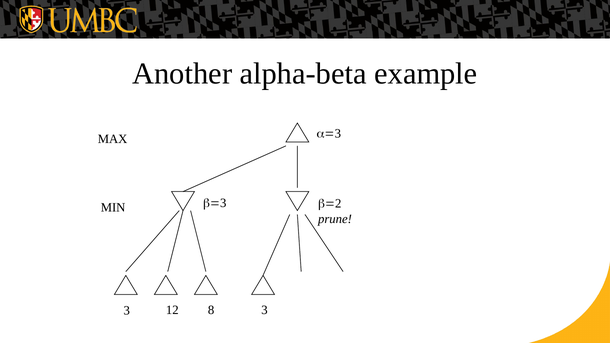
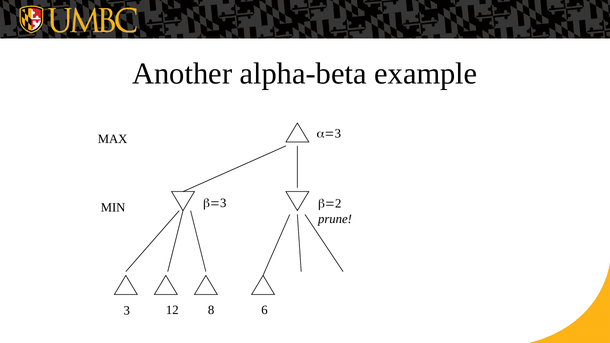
8 3: 3 -> 6 (264, 310)
